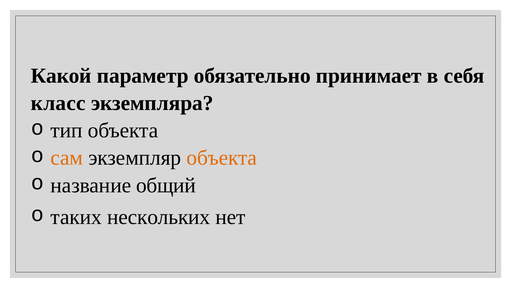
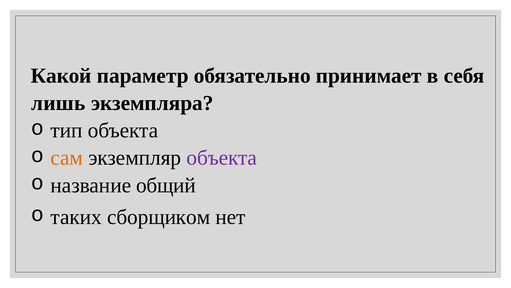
класс: класс -> лишь (58, 103)
объекта colour: orange -> purple (222, 158)
нескольких: нескольких -> сборщиком (159, 217)
